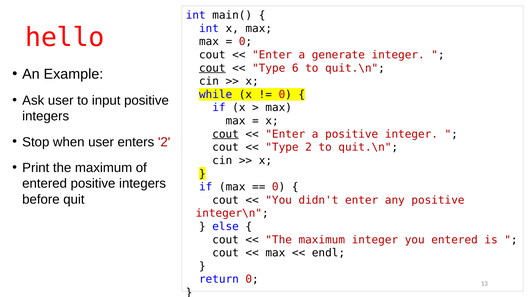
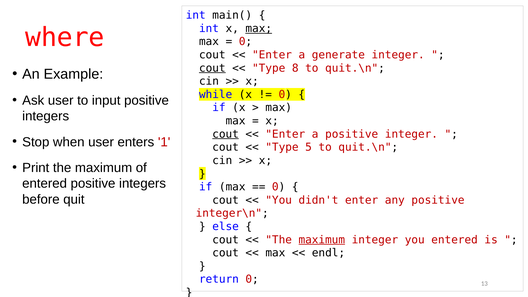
max underline: none -> present (259, 28)
hello: hello -> where (65, 37)
6: 6 -> 8 (295, 68)
enters 2: 2 -> 1 (164, 142)
Type 2: 2 -> 5 (309, 147)
maximum underline: none -> present (322, 240)
